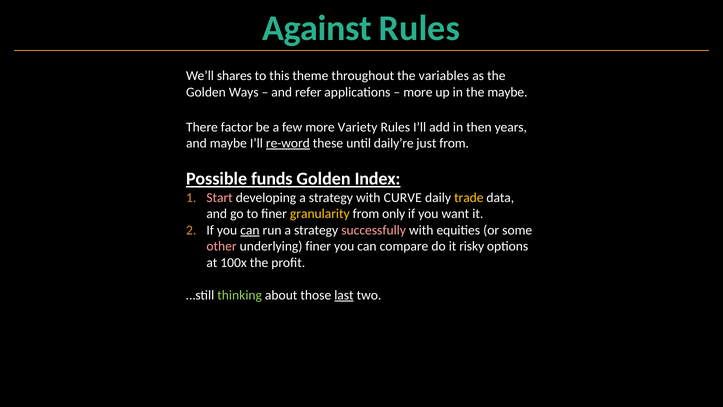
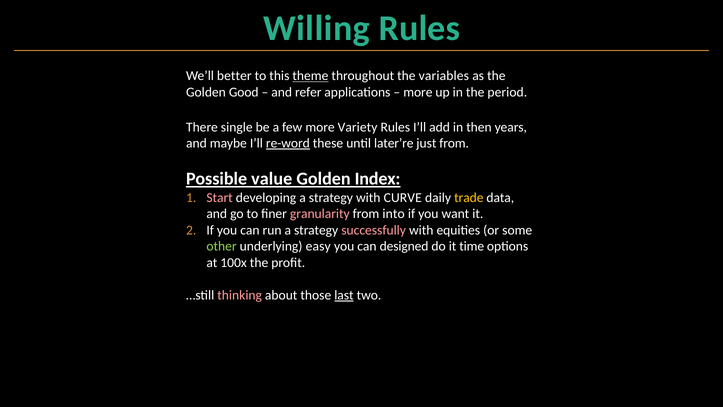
Against: Against -> Willing (317, 28)
shares: shares -> better (234, 76)
theme underline: none -> present (310, 76)
Ways: Ways -> Good (244, 92)
the maybe: maybe -> period (507, 92)
factor: factor -> single (237, 127)
daily’re: daily’re -> later’re (394, 143)
funds: funds -> value (272, 179)
granularity colour: yellow -> pink (320, 214)
only: only -> into (394, 214)
can underline: present -> none (250, 230)
other colour: pink -> light green (222, 246)
underlying finer: finer -> easy (318, 246)
compare: compare -> designed (404, 246)
risky: risky -> time (472, 246)
thinking colour: light green -> pink (240, 295)
